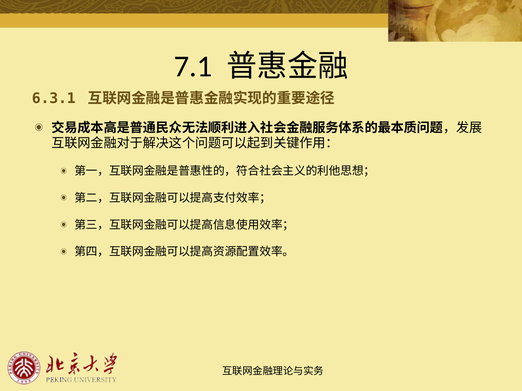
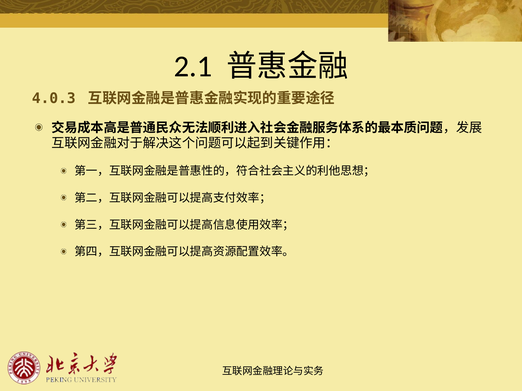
7.1: 7.1 -> 2.1 (193, 67)
6.3.1: 6.3.1 -> 4.0.3 (54, 98)
